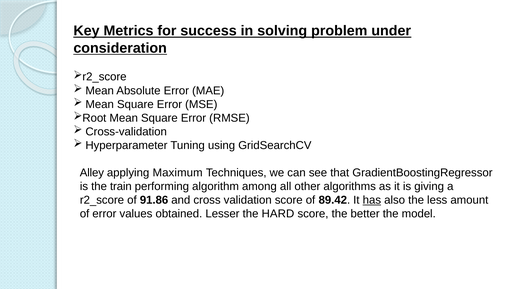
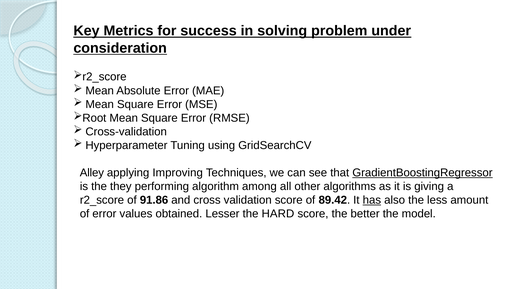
Maximum: Maximum -> Improving (178, 172)
GradientBoostingRegressor underline: none -> present (422, 172)
train: train -> they (121, 186)
